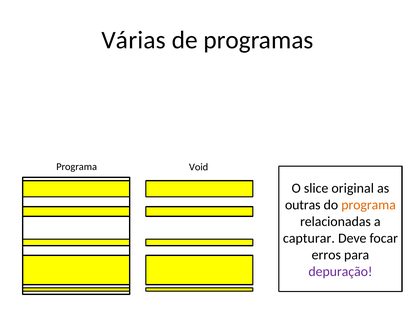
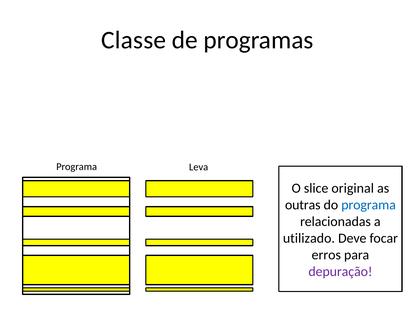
Várias: Várias -> Classe (134, 40)
Void: Void -> Leva (199, 167)
programa colour: orange -> blue (369, 204)
capturar: capturar -> utilizado (309, 238)
